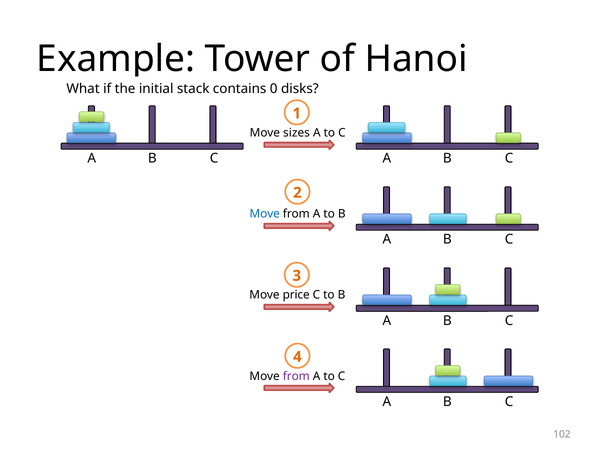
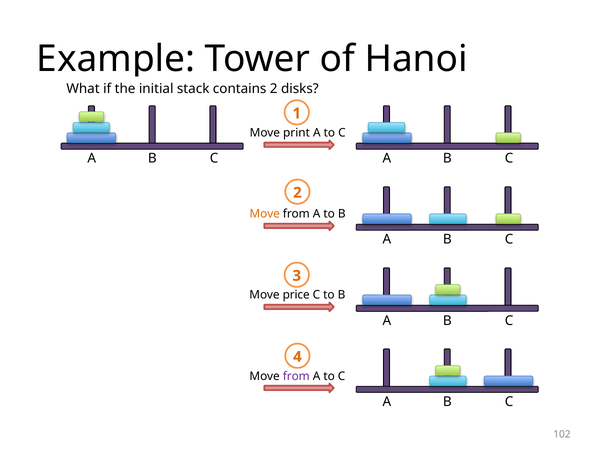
contains 0: 0 -> 2 (274, 89)
sizes: sizes -> print (296, 133)
Move colour: blue -> orange (265, 214)
